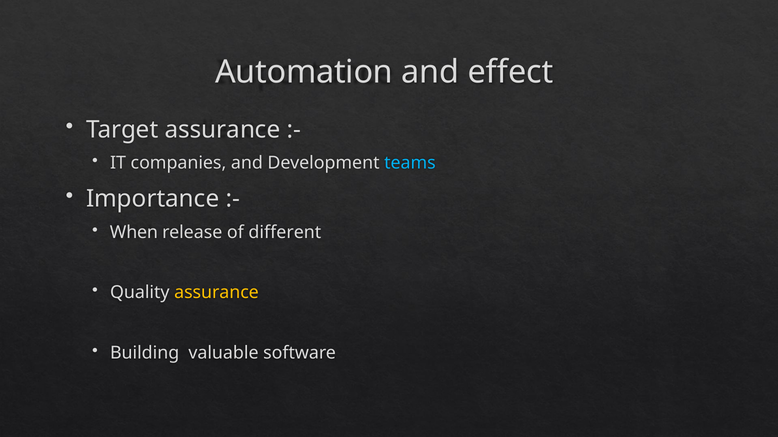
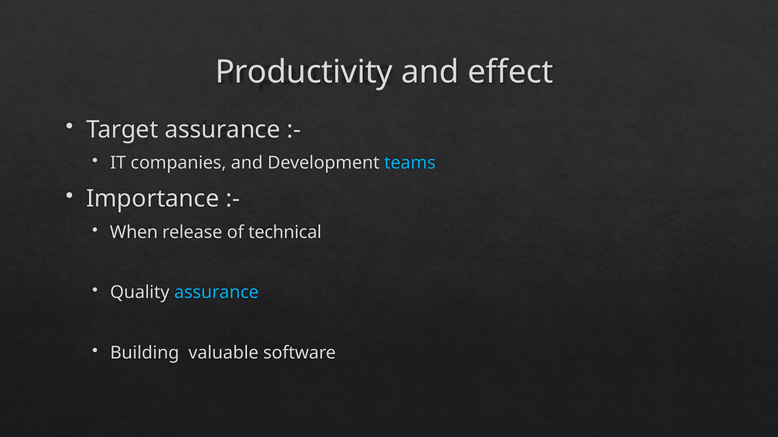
Automation: Automation -> Productivity (304, 72)
different: different -> technical (285, 233)
assurance colour: yellow -> light blue (217, 293)
